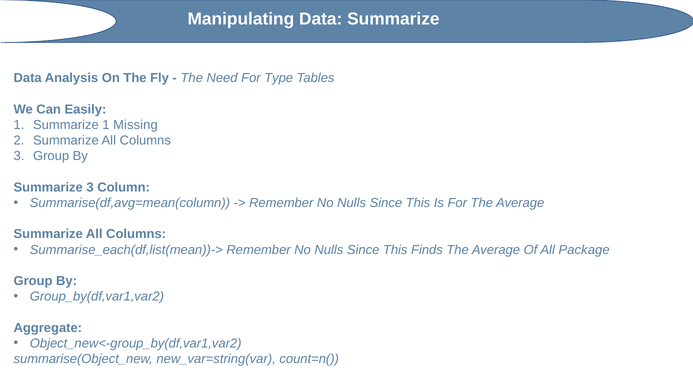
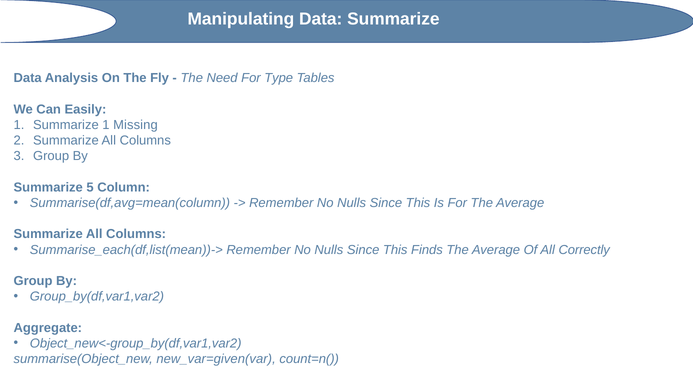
Summarize 3: 3 -> 5 (90, 187)
Package: Package -> Correctly (584, 250)
new_var=string(var: new_var=string(var -> new_var=given(var (216, 359)
